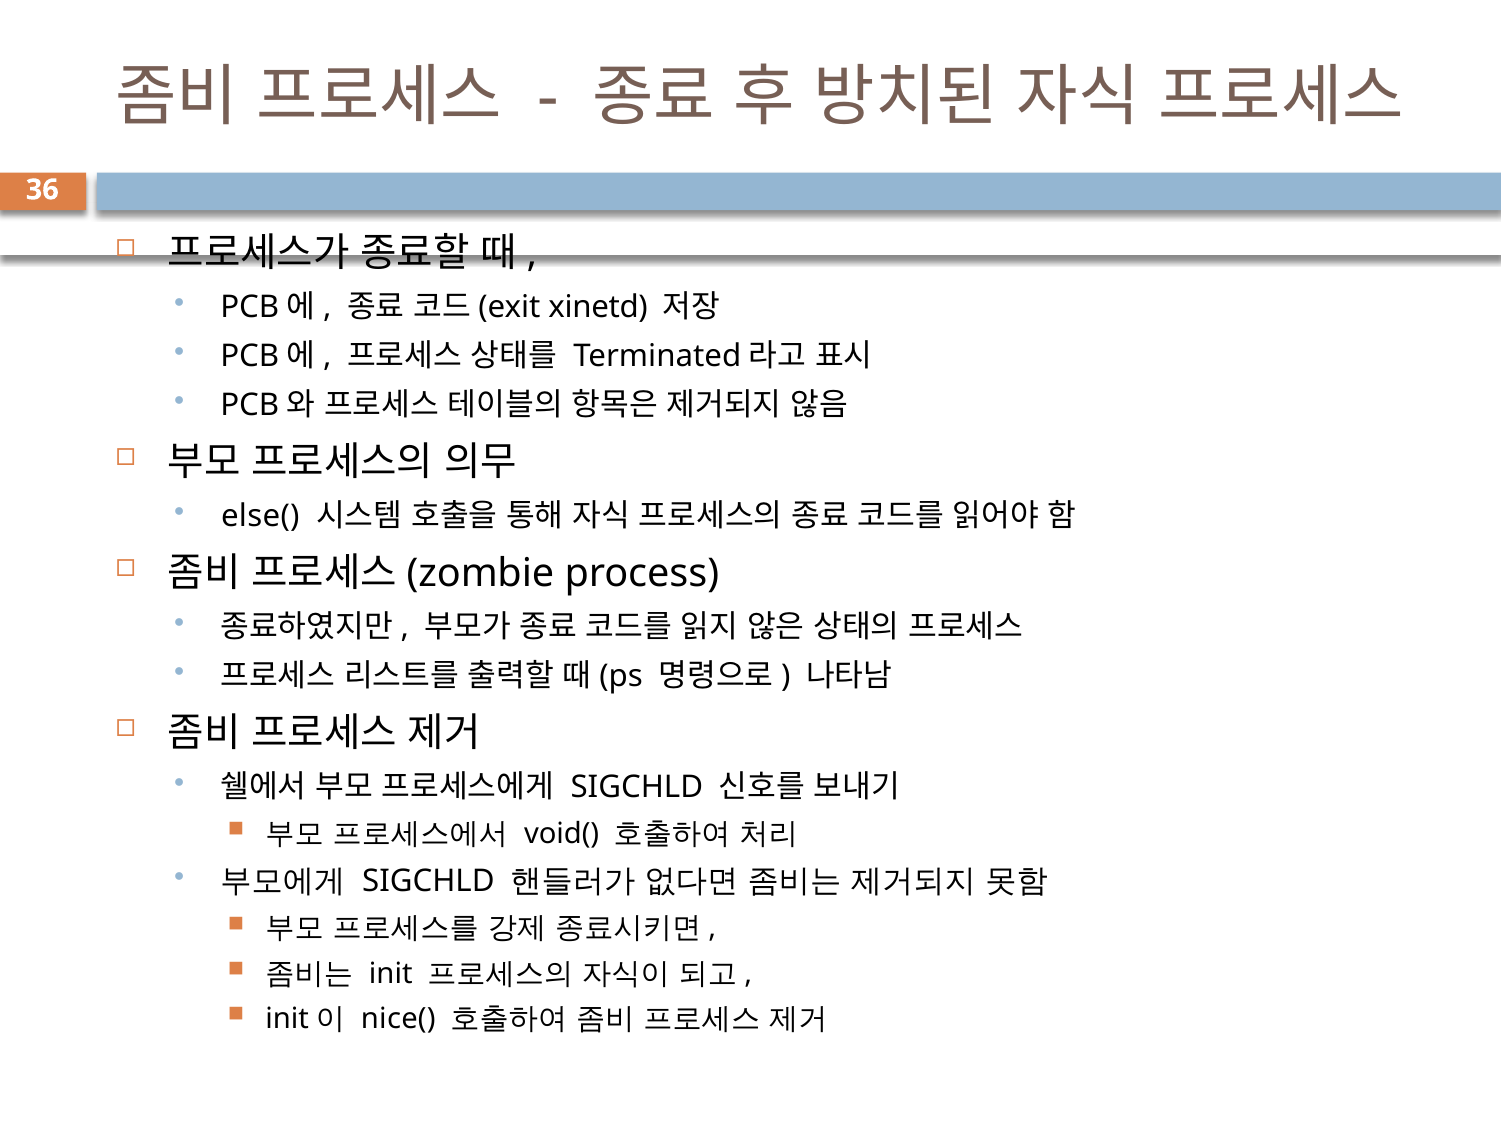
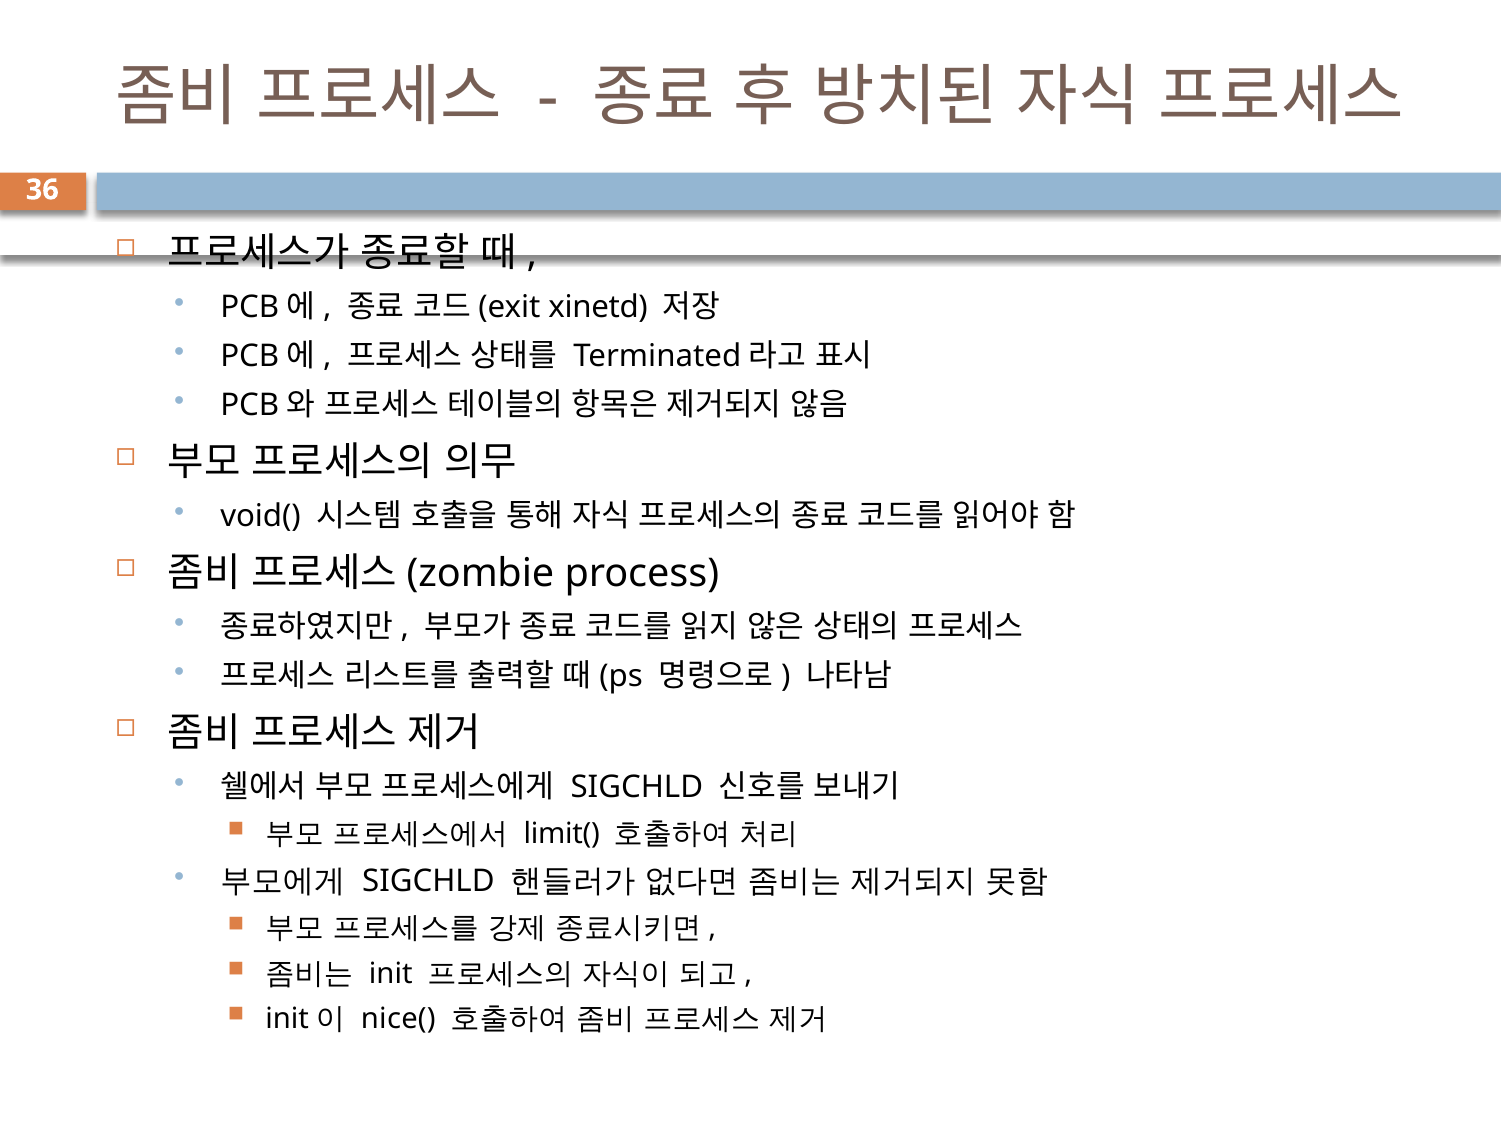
else(: else( -> void( (261, 516)
void(: void( -> limit( (562, 834)
